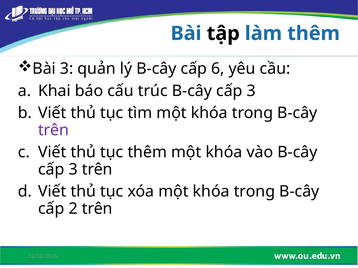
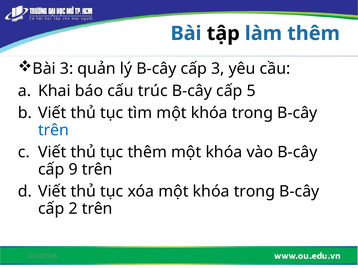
cấp 6: 6 -> 3 (218, 69)
trúc B-cây cấp 3: 3 -> 5 (251, 91)
trên colour: purple -> blue (53, 130)
3: 3 -> 9 (73, 170)
